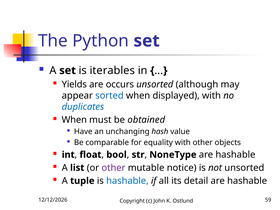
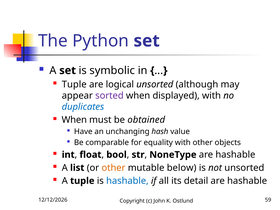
iterables: iterables -> symbolic (112, 70)
Yields: Yields -> Tuple (74, 84)
occurs: occurs -> logical (120, 84)
sorted colour: blue -> purple (109, 96)
other colour: purple -> orange (113, 168)
notice: notice -> below (182, 168)
